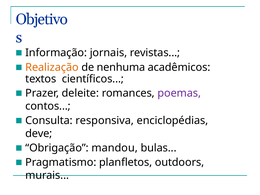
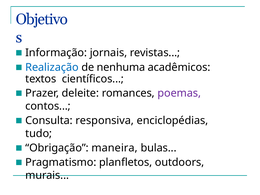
Realização colour: orange -> blue (52, 67)
deve: deve -> tudo (39, 134)
mandou: mandou -> maneira (115, 148)
